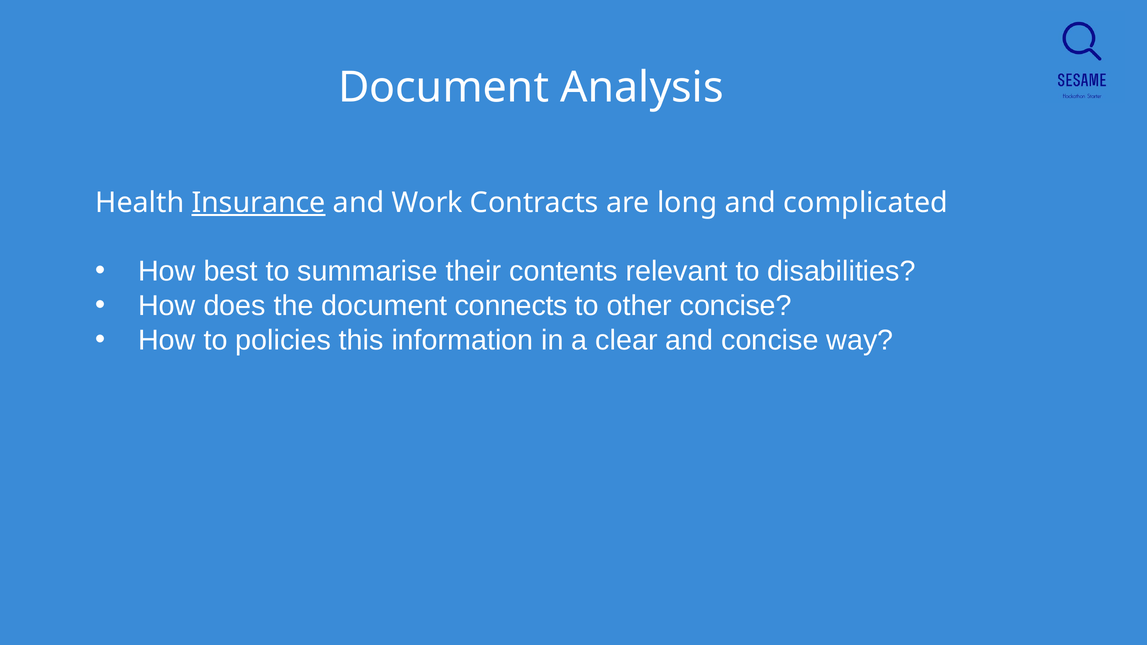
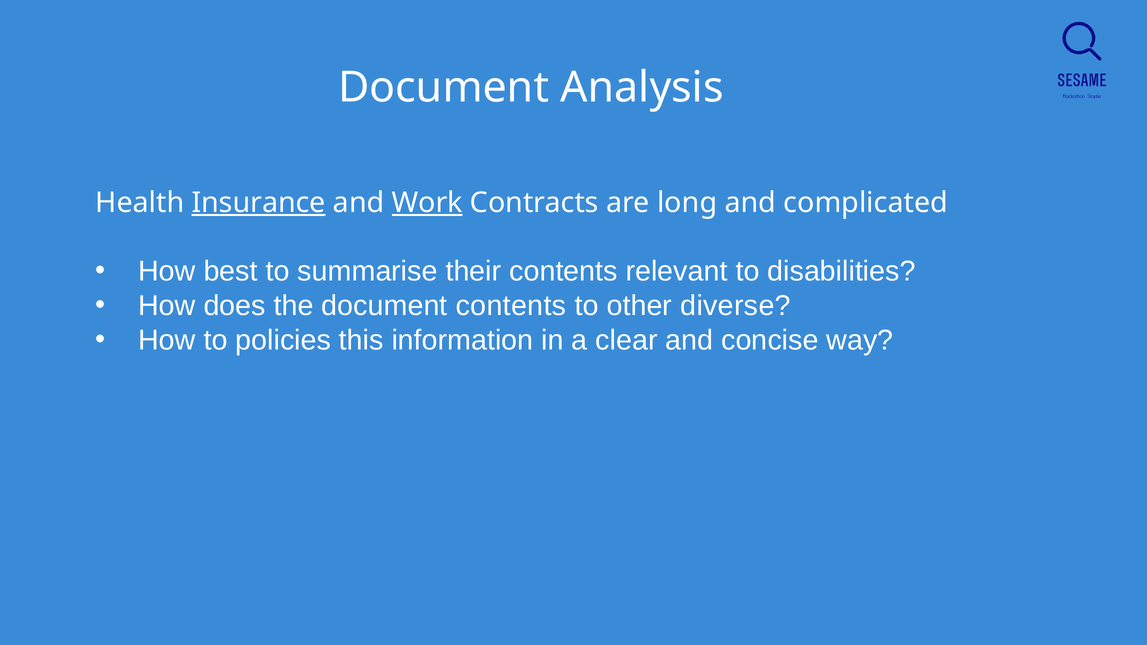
Work underline: none -> present (427, 203)
document connects: connects -> contents (511, 306)
other concise: concise -> diverse (736, 306)
